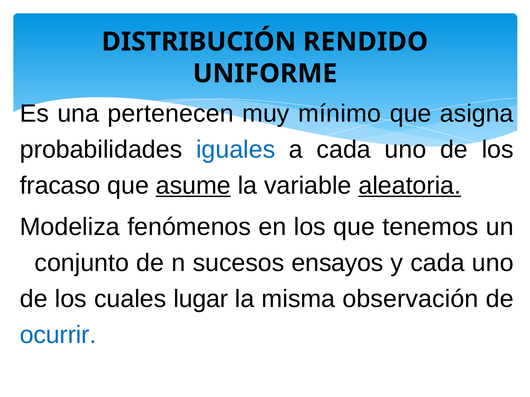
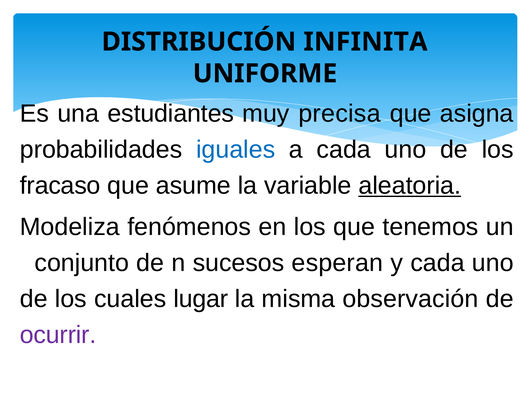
RENDIDO: RENDIDO -> INFINITA (365, 42)
pertenecen: pertenecen -> estudiantes (171, 114)
mínimo: mínimo -> precisa (340, 114)
asume underline: present -> none (193, 186)
ensayos: ensayos -> esperan (337, 263)
ocurrir colour: blue -> purple (58, 335)
